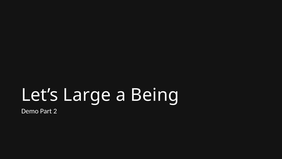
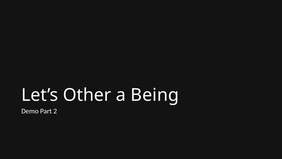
Large: Large -> Other (87, 95)
